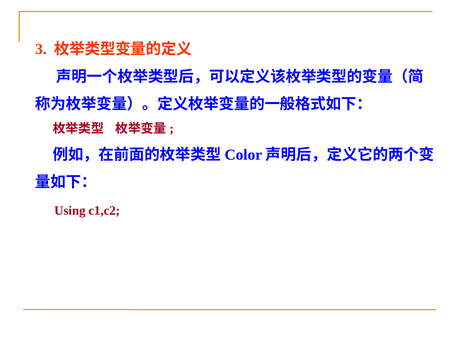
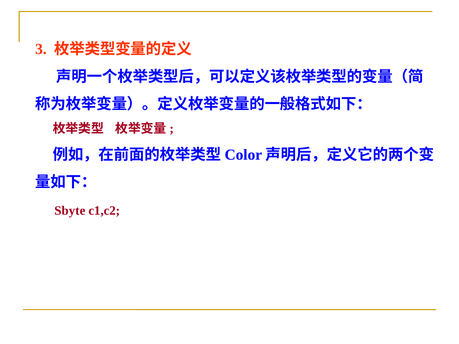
Using: Using -> Sbyte (70, 211)
